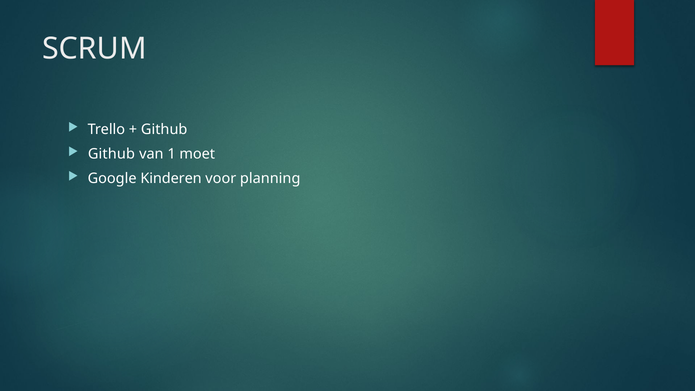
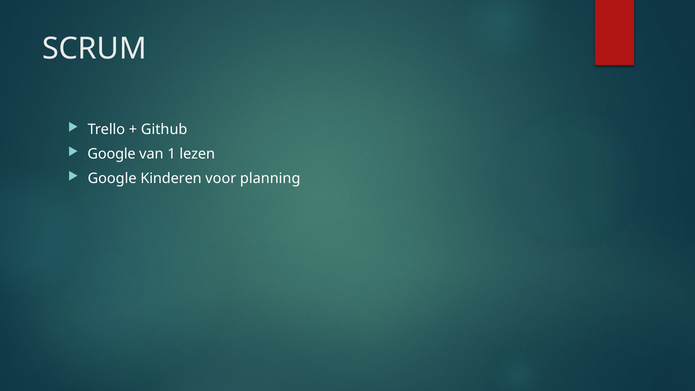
Github: Github -> Google (112, 154)
moet: moet -> lezen (197, 154)
